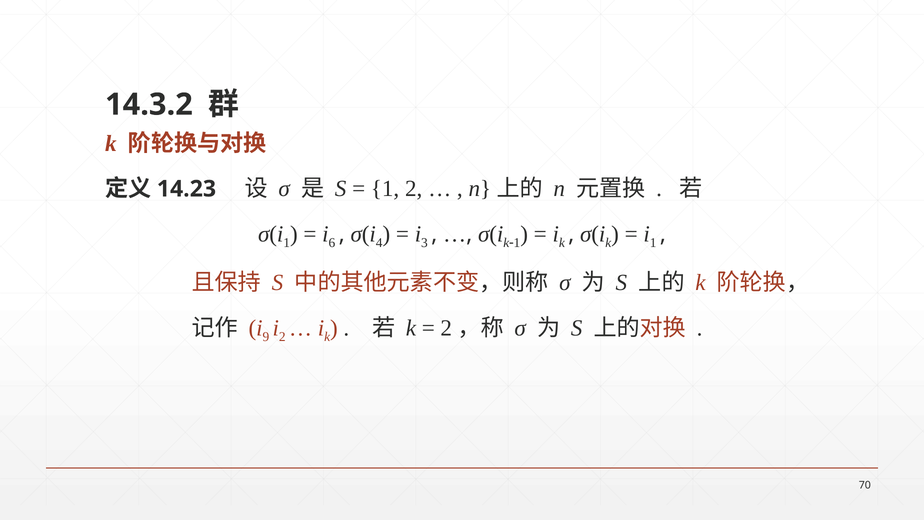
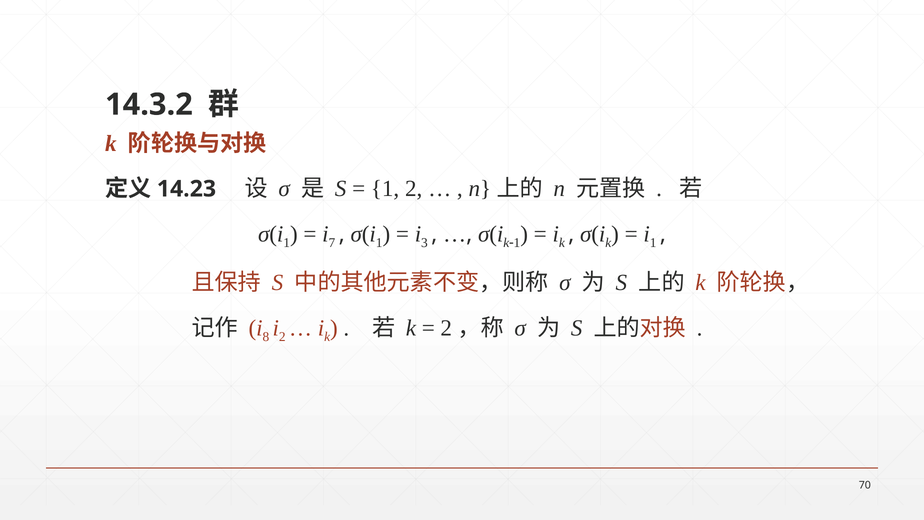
6: 6 -> 7 (332, 243)
4: 4 -> 1 (379, 243)
9: 9 -> 8 (266, 337)
